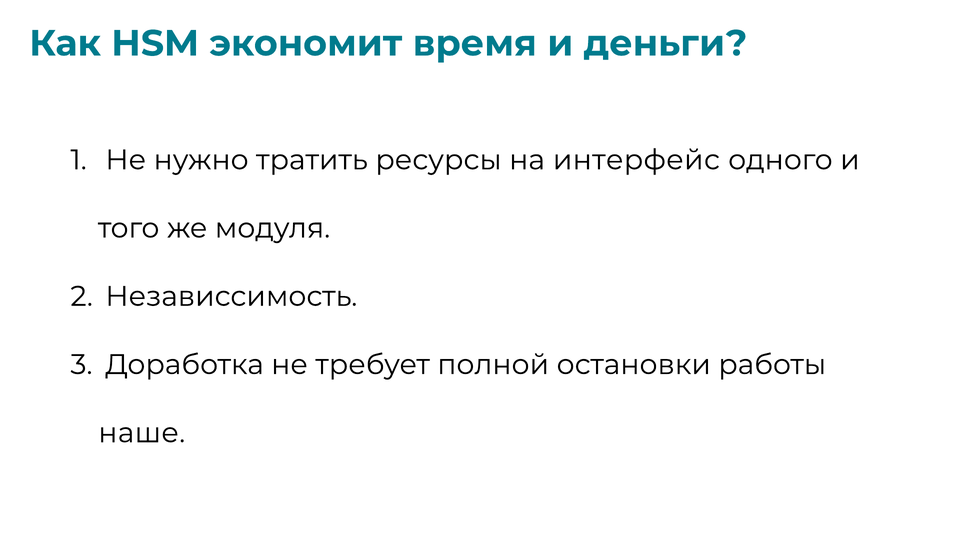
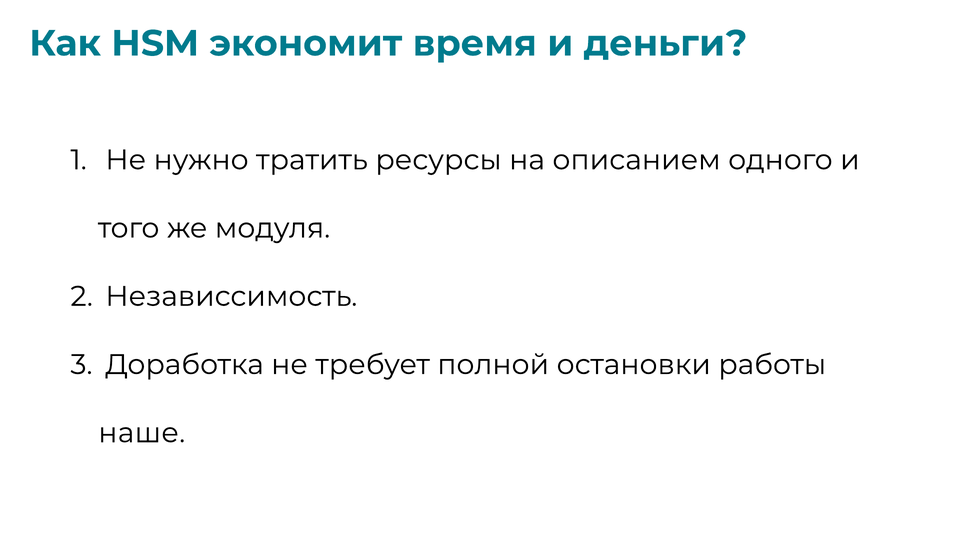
интерфейс: интерфейс -> описанием (637, 160)
